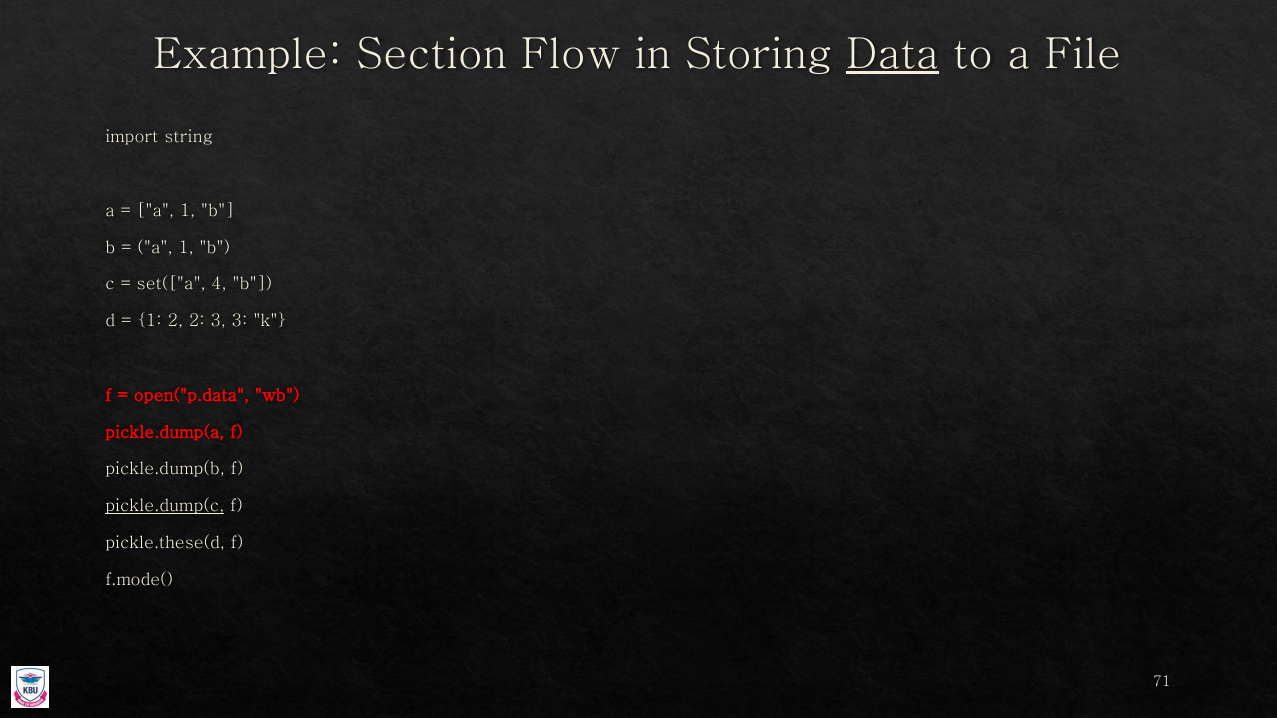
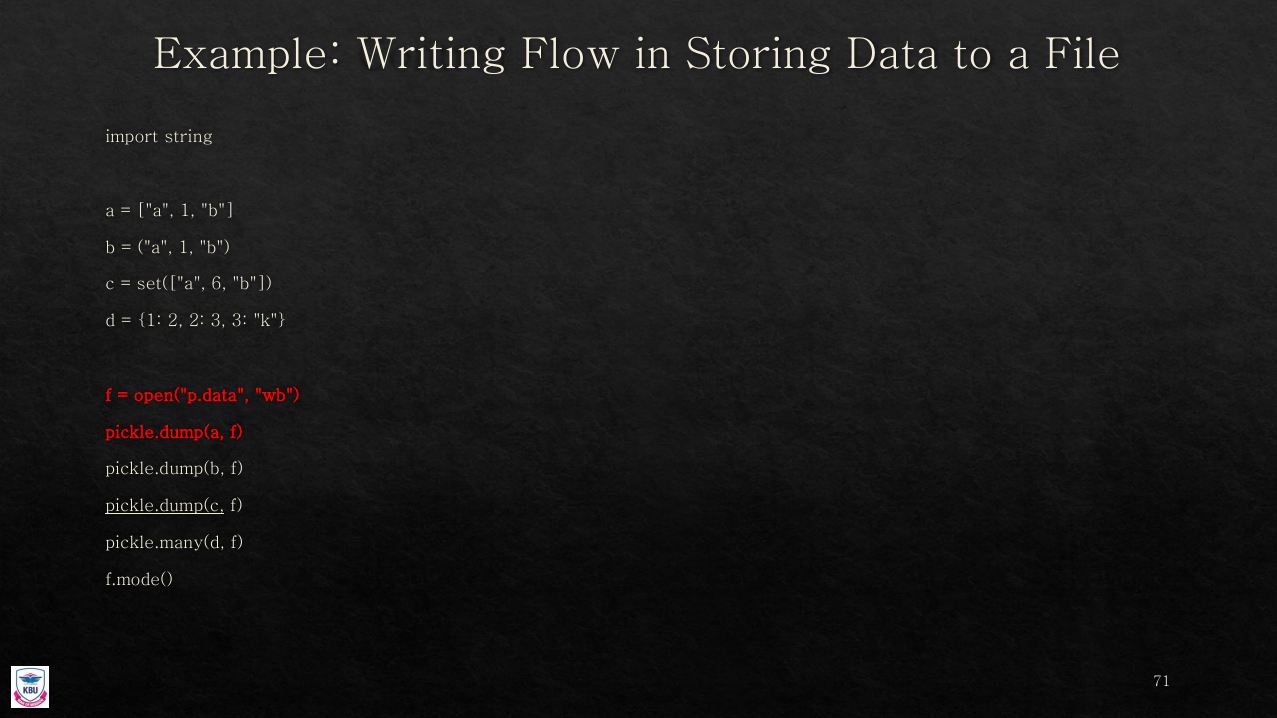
Section: Section -> Writing (432, 54)
Data underline: present -> none (893, 54)
4: 4 -> 6 (219, 284)
pickle.these(d: pickle.these(d -> pickle.many(d (165, 543)
